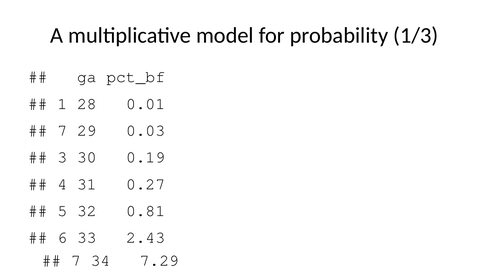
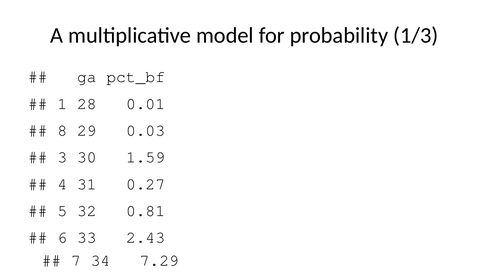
7: 7 -> 8 (62, 131)
0.19: 0.19 -> 1.59 (146, 157)
